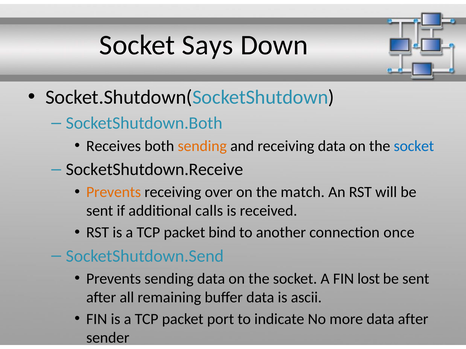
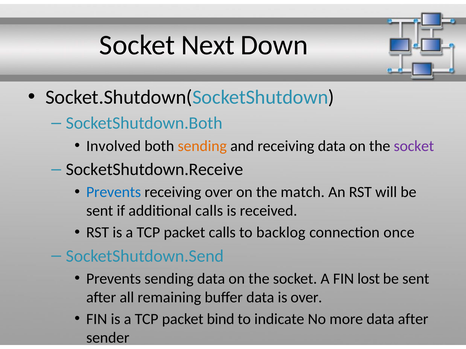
Says: Says -> Next (208, 45)
Receives: Receives -> Involved (114, 146)
socket colour: blue -> purple (414, 146)
Prevents colour: orange -> blue (114, 192)
packet bind: bind -> calls (222, 233)
another: another -> backlog (281, 233)
is ascii: ascii -> over (306, 298)
port: port -> bind (221, 320)
